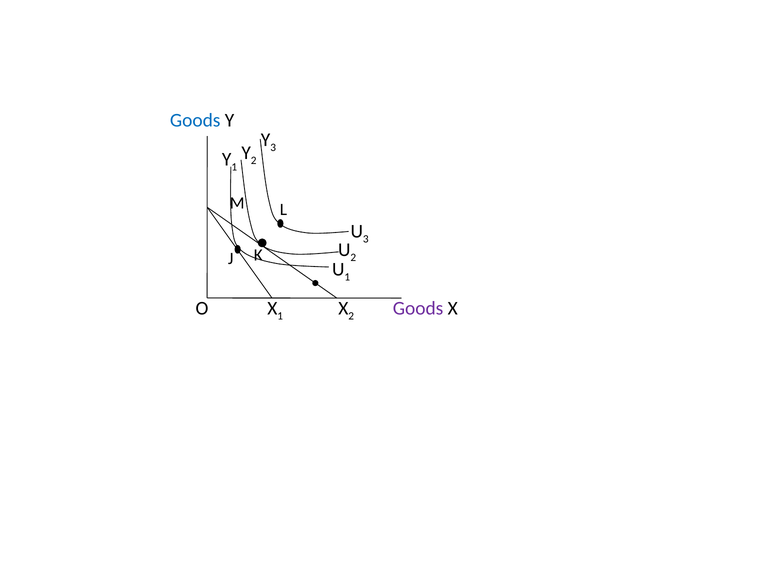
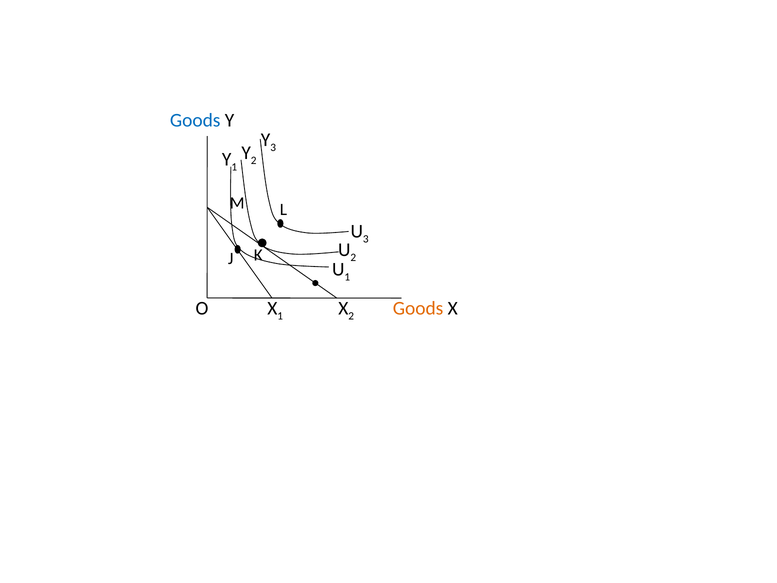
Goods colour: purple -> orange (418, 308)
